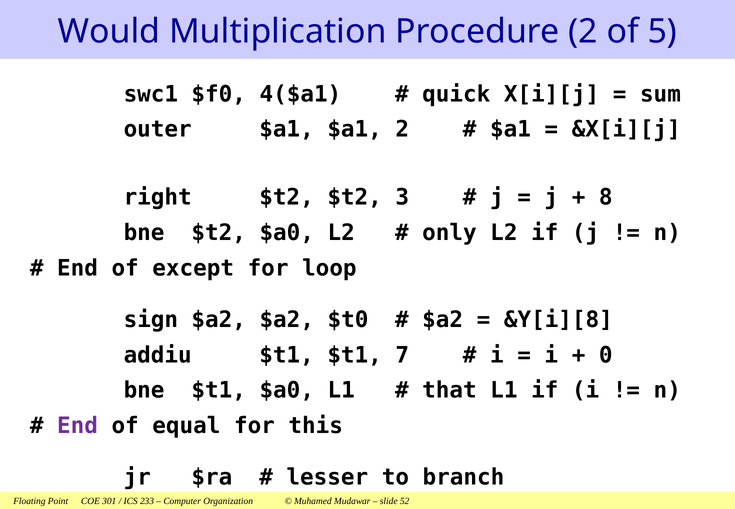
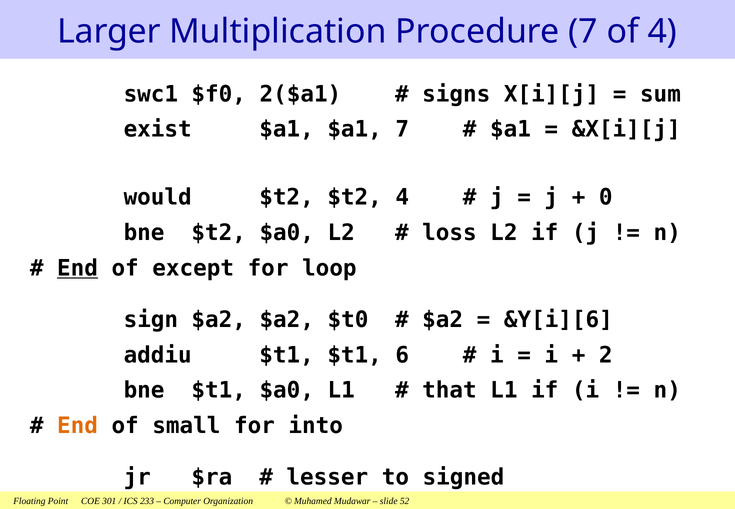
Would: Would -> Larger (109, 32)
Procedure 2: 2 -> 7 (583, 32)
of 5: 5 -> 4 (662, 32)
4($a1: 4($a1 -> 2($a1 (300, 94)
quick: quick -> signs (456, 94)
outer: outer -> exist (158, 129)
$a1 2: 2 -> 7 (402, 129)
right: right -> would (158, 197)
$t2 3: 3 -> 4 (402, 197)
8: 8 -> 0 (606, 197)
only: only -> loss (449, 233)
End underline: none -> present (77, 268)
&Y[i][8: &Y[i][8 -> &Y[i][6 (558, 320)
7: 7 -> 6 (402, 355)
0: 0 -> 2 (606, 355)
End colour: purple -> orange (77, 426)
equal: equal -> small (186, 426)
this: this -> into (316, 426)
branch: branch -> signed (463, 477)
